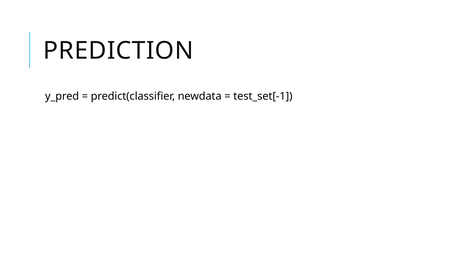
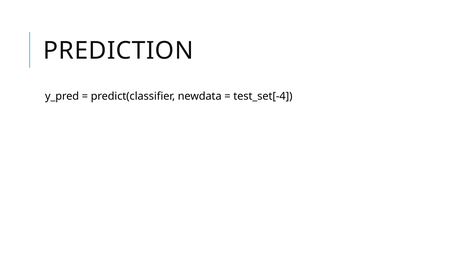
test_set[-1: test_set[-1 -> test_set[-4 (263, 96)
